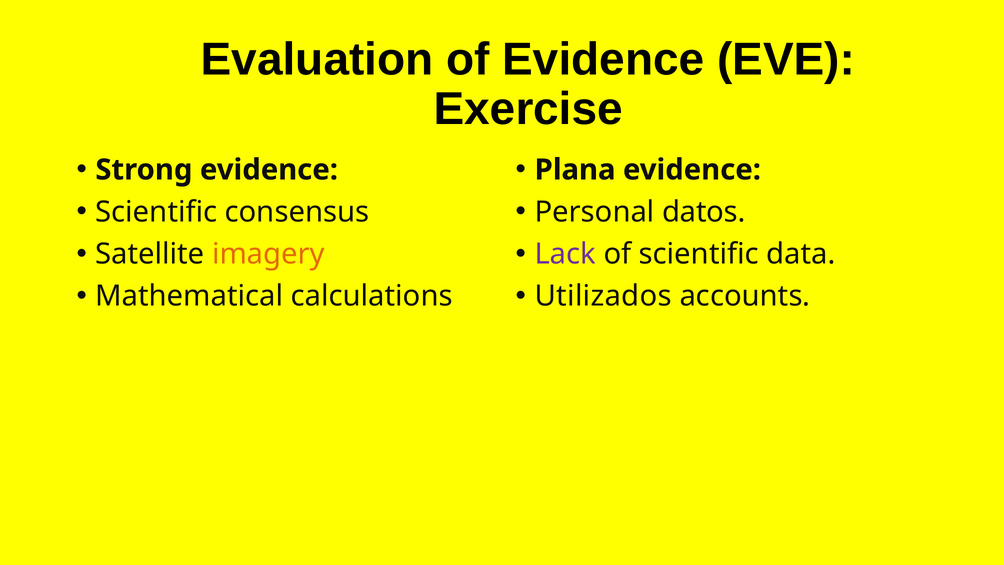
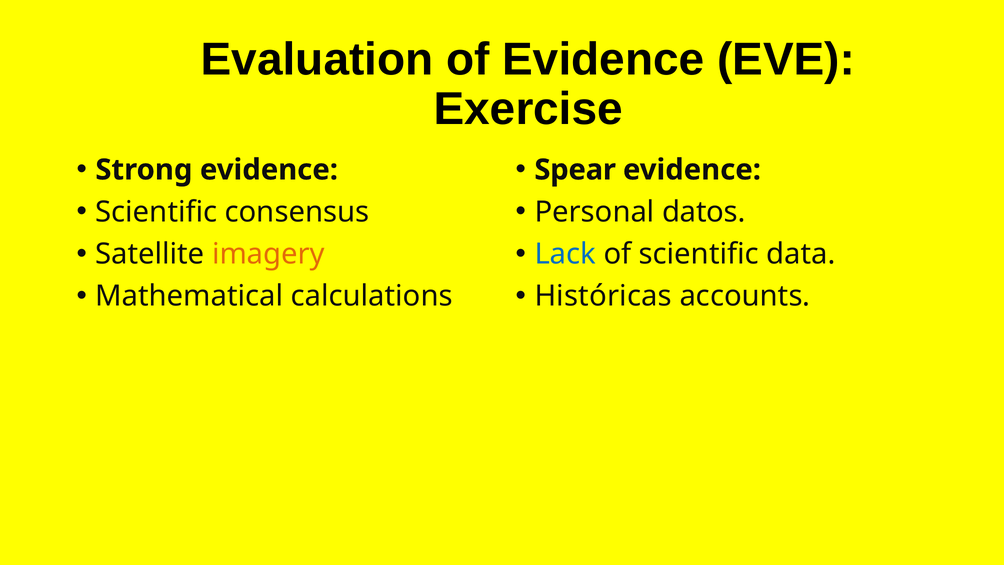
Plana: Plana -> Spear (575, 170)
Lack colour: purple -> blue (565, 254)
Utilizados: Utilizados -> Históricas (603, 296)
